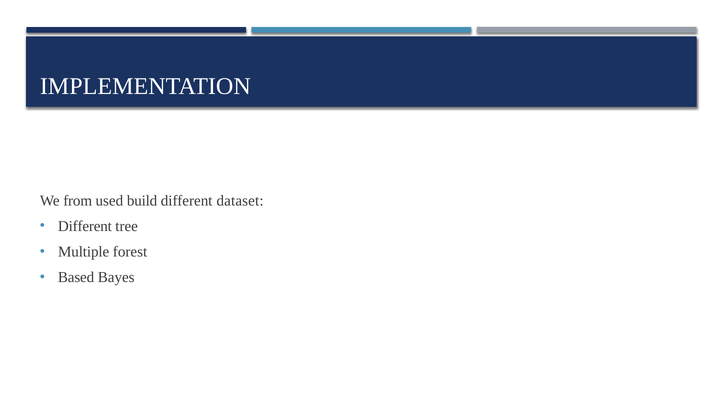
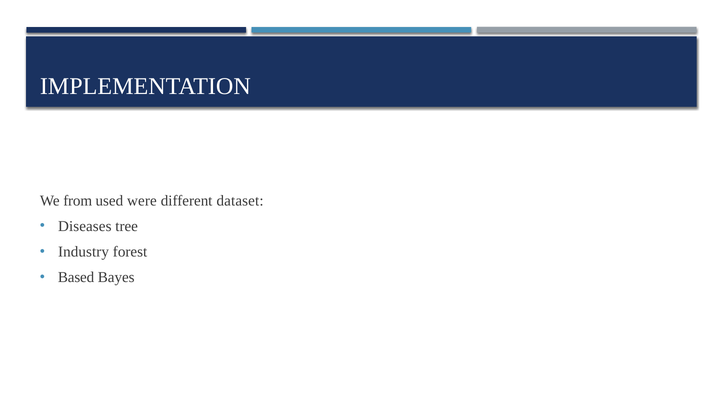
build: build -> were (142, 201)
Different: Different -> Diseases (85, 227)
Multiple: Multiple -> Industry (84, 252)
